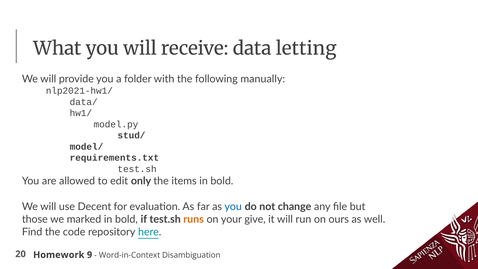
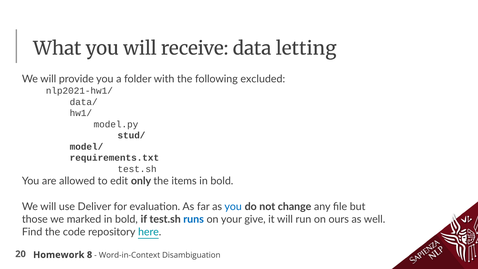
manually: manually -> excluded (263, 79)
Decent: Decent -> Deliver (94, 206)
runs colour: orange -> blue (194, 219)
9: 9 -> 8 (90, 255)
